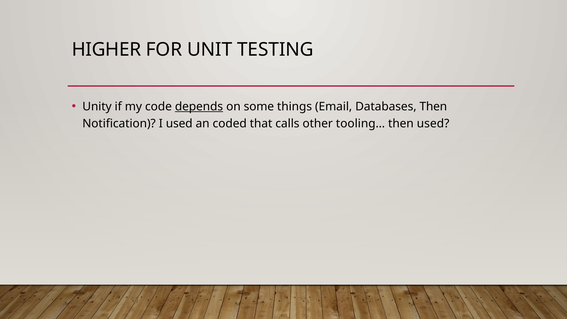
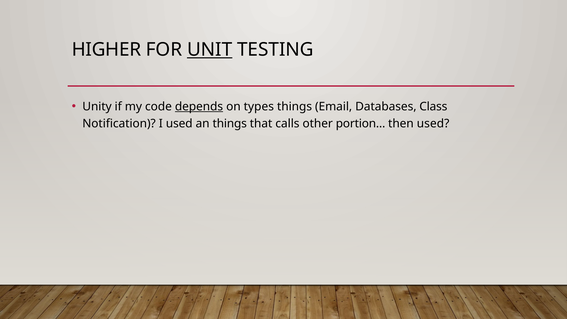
UNIT underline: none -> present (210, 50)
some: some -> types (259, 107)
Databases Then: Then -> Class (433, 107)
an coded: coded -> things (230, 124)
tooling…: tooling… -> portion… (361, 124)
